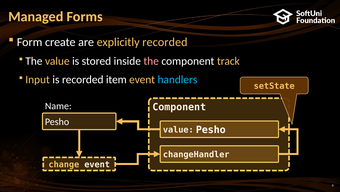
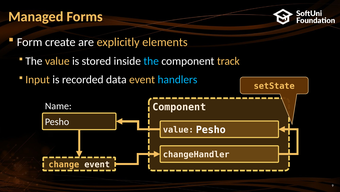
explicitly recorded: recorded -> elements (165, 42)
the colour: pink -> light blue (151, 61)
item: item -> data (116, 79)
